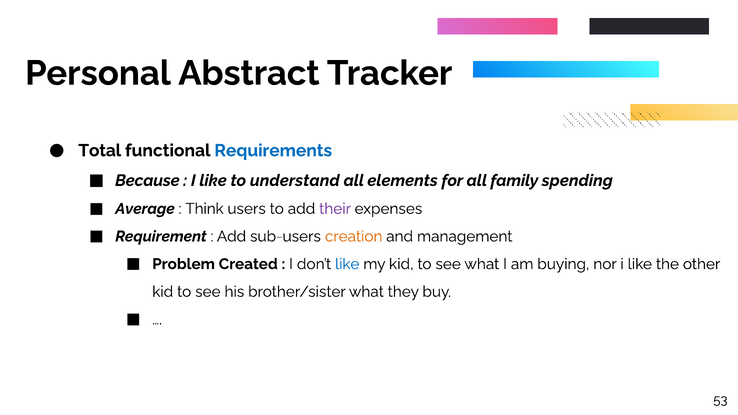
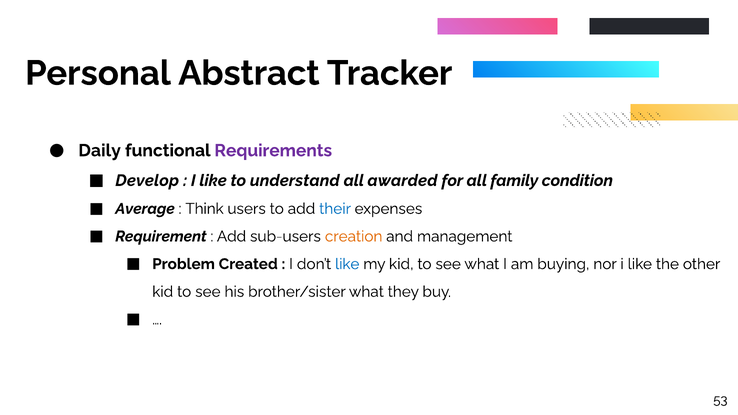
Total: Total -> Daily (100, 151)
Requirements colour: blue -> purple (273, 151)
Because: Because -> Develop (147, 181)
elements: elements -> awarded (402, 181)
spending: spending -> condition (577, 181)
their colour: purple -> blue (335, 209)
